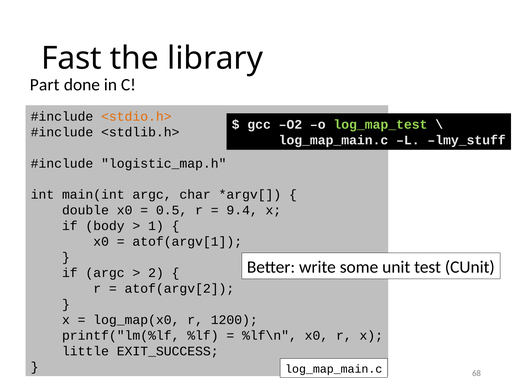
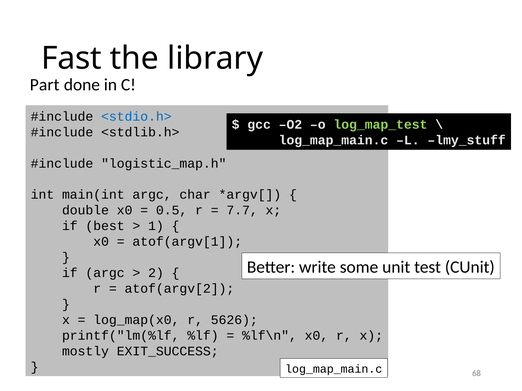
<stdio.h> colour: orange -> blue (136, 117)
9.4: 9.4 -> 7.7 (242, 211)
if body: body -> best (105, 226)
1200: 1200 -> 5626 (234, 320)
little: little -> mostly (85, 352)
